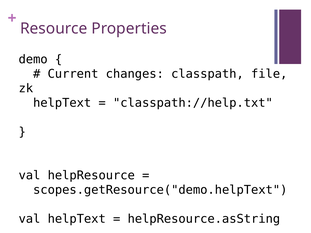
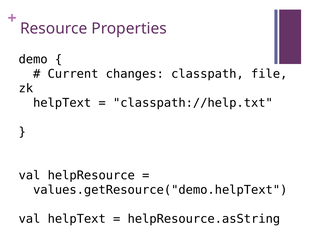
scopes.getResource("demo.helpText: scopes.getResource("demo.helpText -> values.getResource("demo.helpText (160, 190)
